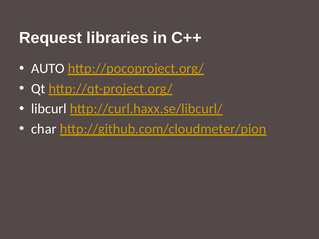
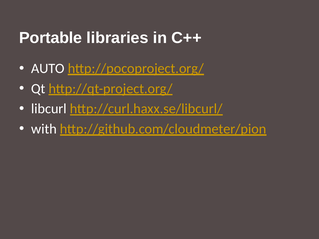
Request: Request -> Portable (51, 38)
char: char -> with (44, 129)
